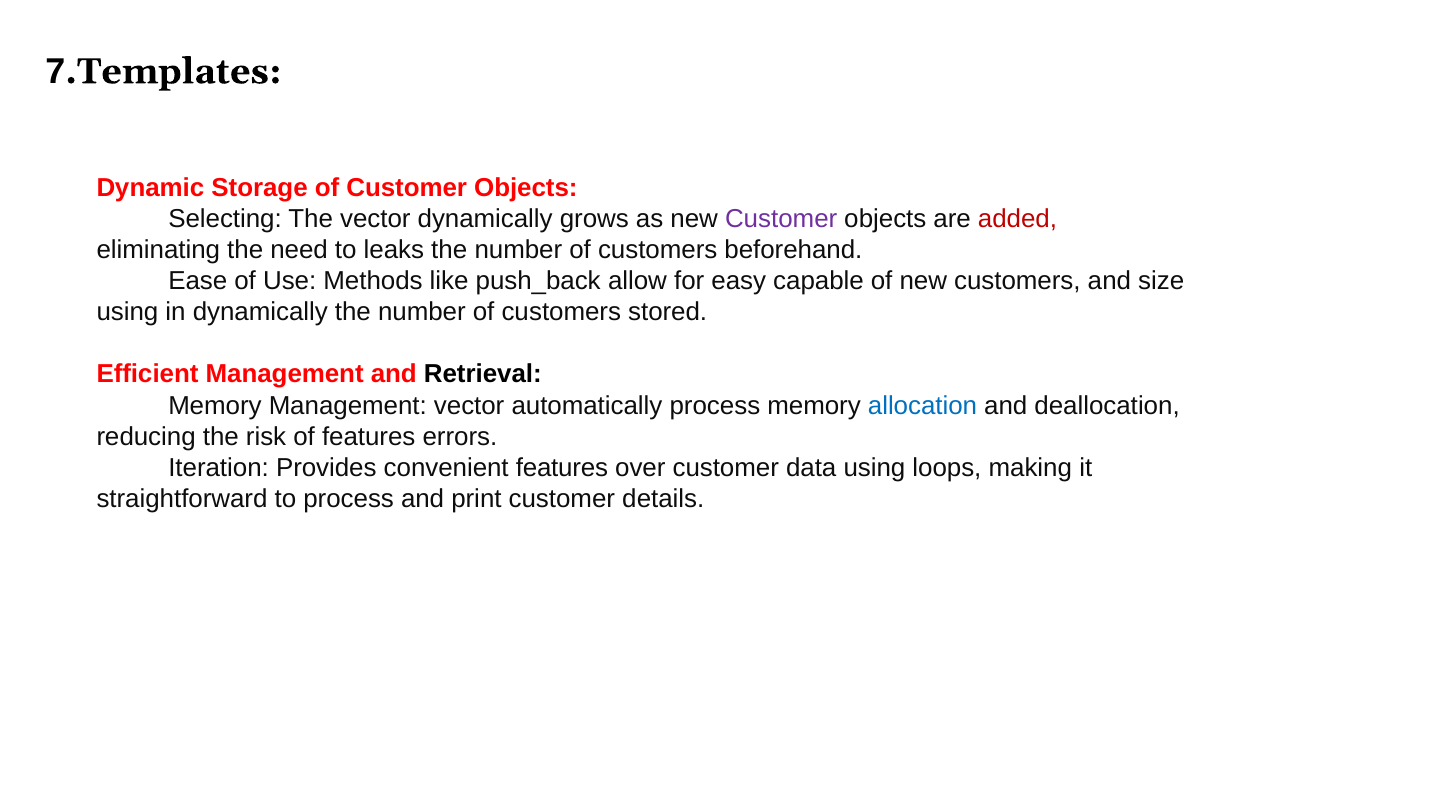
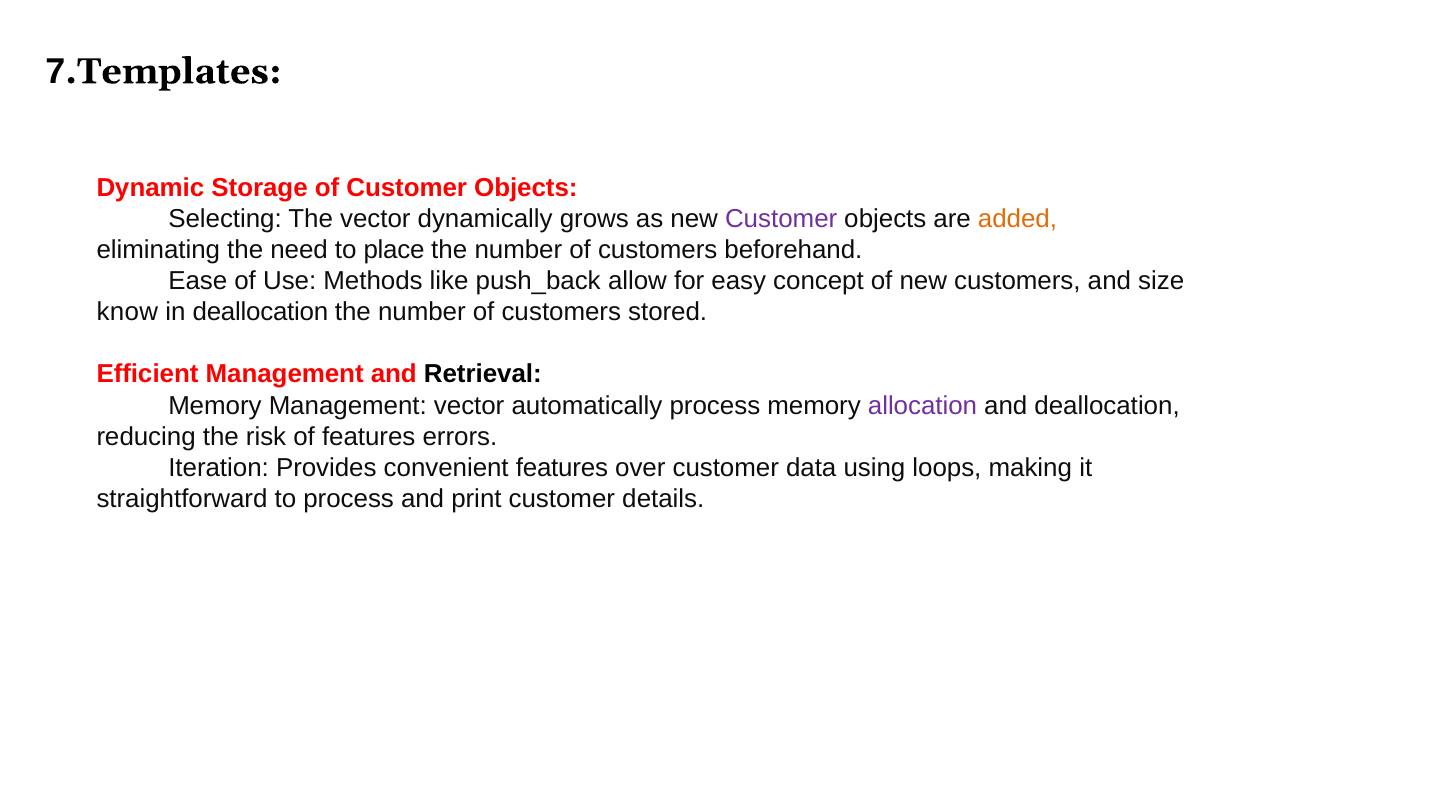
added colour: red -> orange (1017, 219)
leaks: leaks -> place (394, 250)
capable: capable -> concept (818, 281)
using: using -> know (127, 312)
in dynamically: dynamically -> deallocation (260, 312)
allocation colour: blue -> purple (923, 406)
